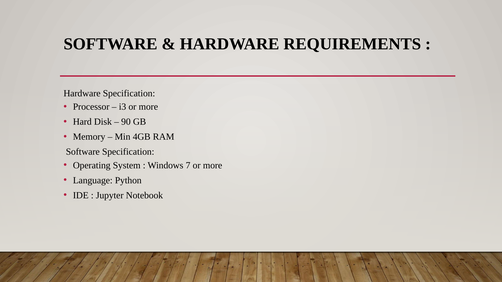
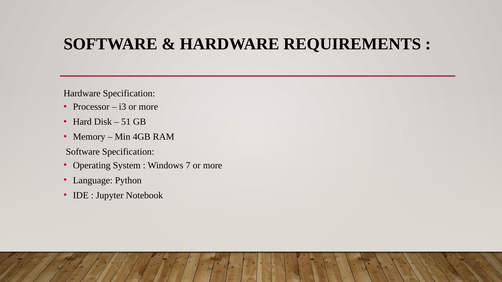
90: 90 -> 51 (126, 122)
